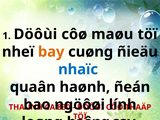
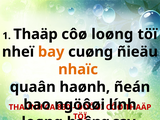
1 Döôùi: Döôùi -> Thaäp (36, 34)
côø maøu: maøu -> loøng (112, 34)
nhaïc colour: blue -> orange (78, 69)
